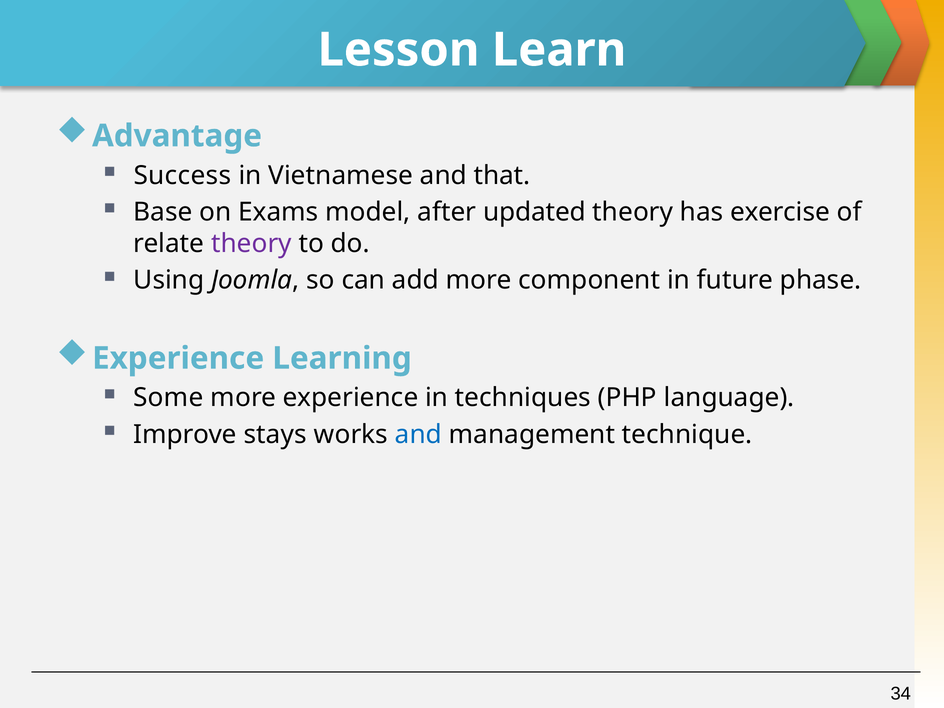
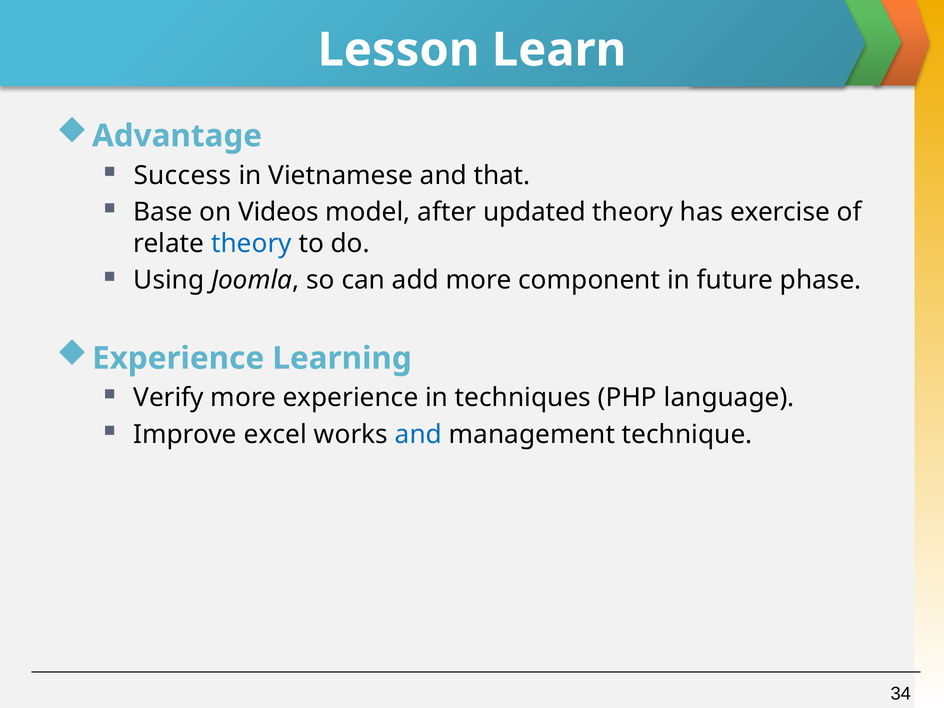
Exams: Exams -> Videos (279, 212)
theory colour: purple -> blue (251, 244)
Some: Some -> Verify (169, 398)
stays: stays -> excel (275, 435)
